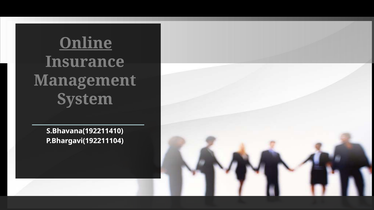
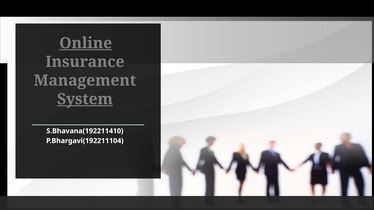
System underline: none -> present (85, 99)
